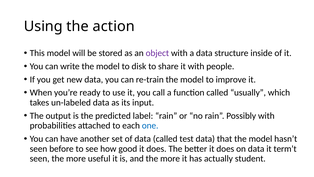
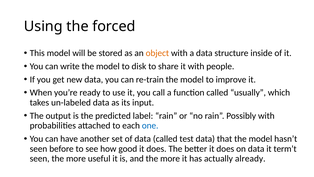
action: action -> forced (114, 26)
object colour: purple -> orange (157, 53)
student: student -> already (250, 158)
